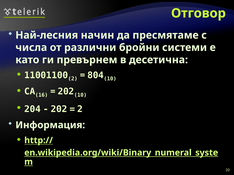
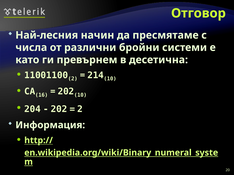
804: 804 -> 214 (96, 75)
